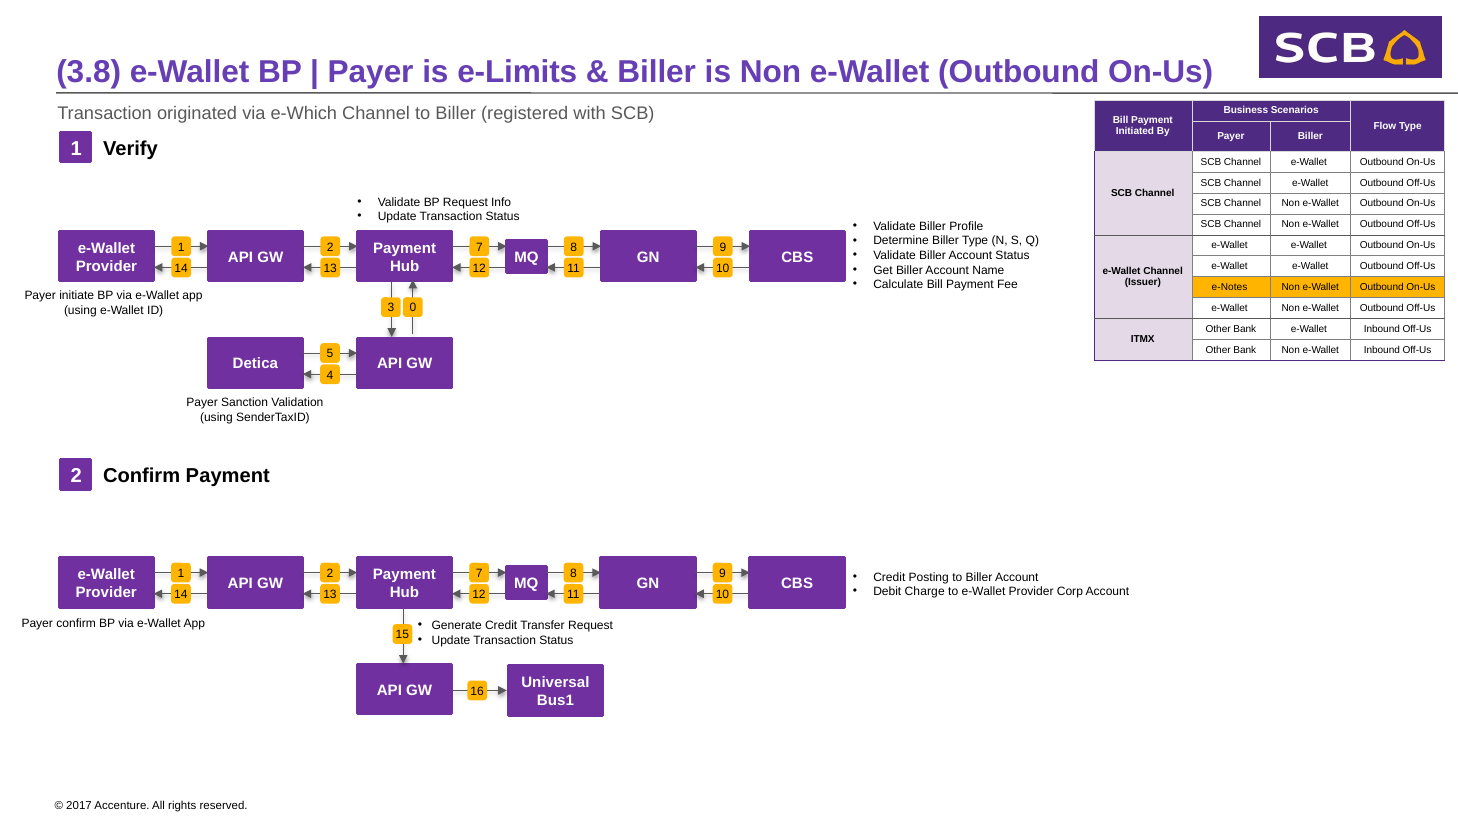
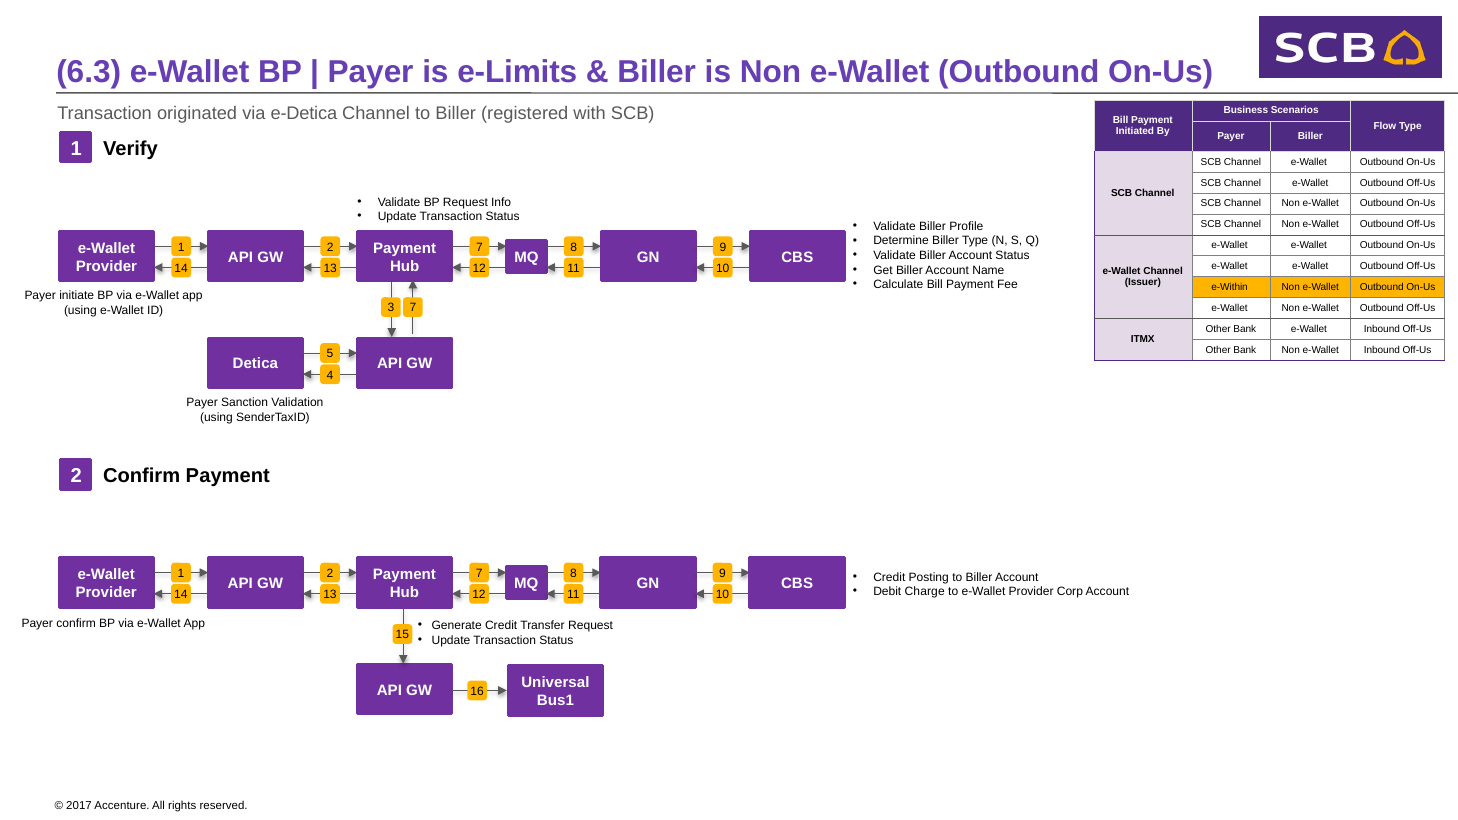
3.8: 3.8 -> 6.3 (89, 72)
e-Which: e-Which -> e-Detica (304, 113)
e-Notes: e-Notes -> e-Within (1230, 287)
3 0: 0 -> 7 (413, 308)
